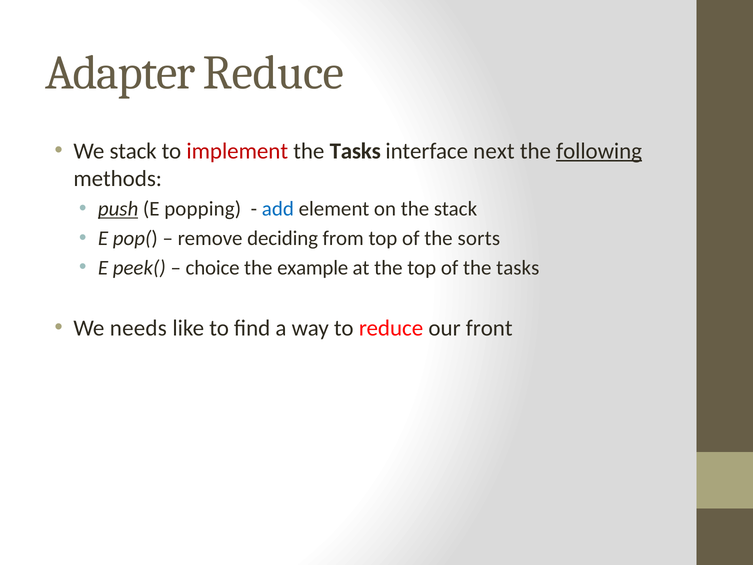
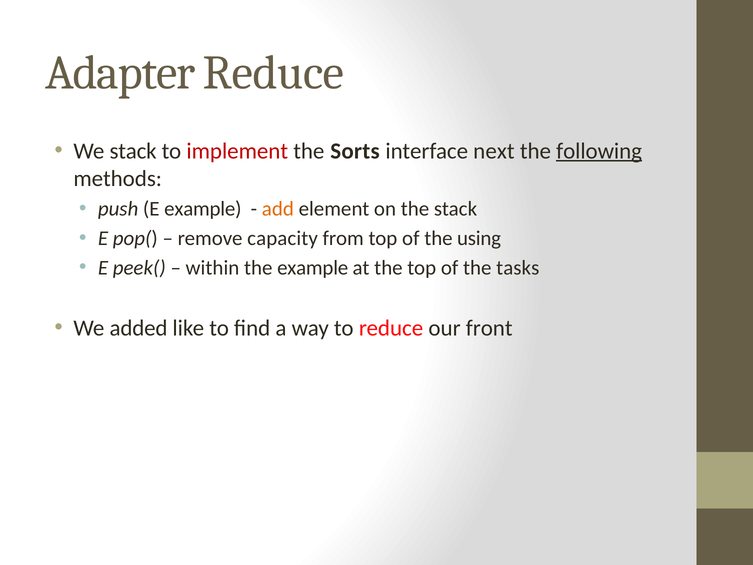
Tasks: Tasks -> Sorts (355, 151)
push underline: present -> none (118, 209)
E popping: popping -> example (203, 209)
add colour: blue -> orange (278, 209)
deciding: deciding -> capacity (283, 238)
sorts: sorts -> using (479, 238)
choice: choice -> within (212, 268)
needs: needs -> added (139, 328)
